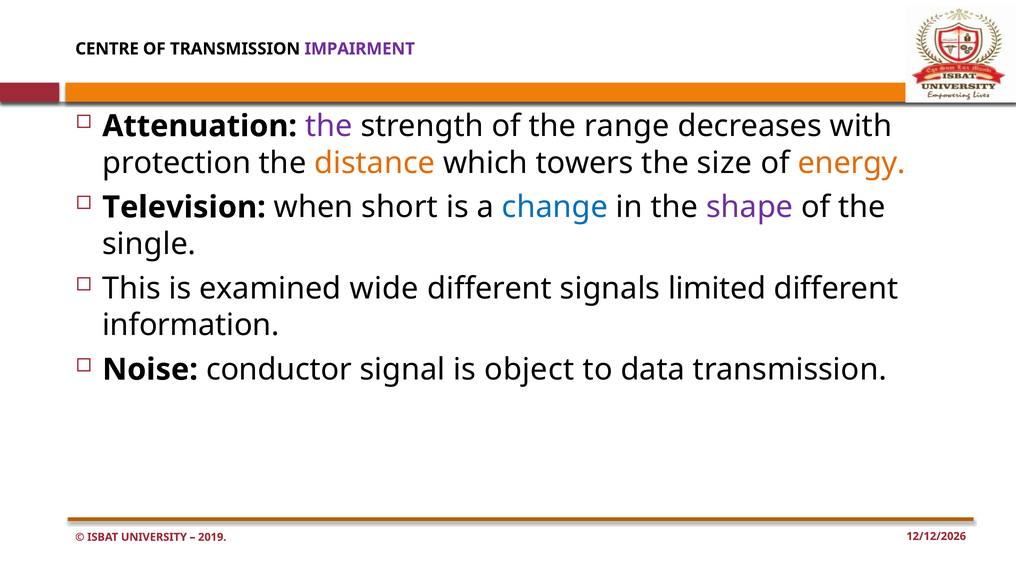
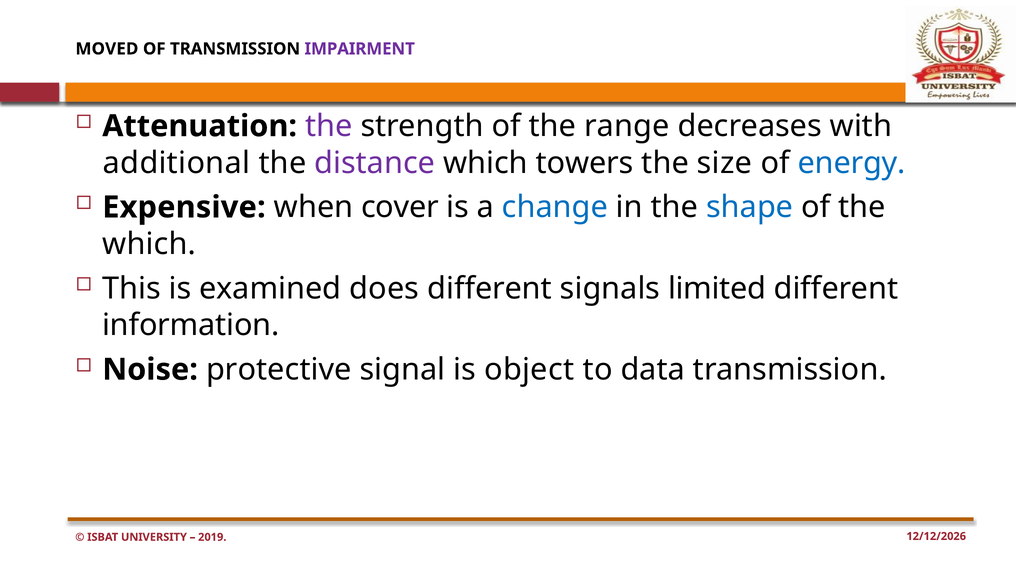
CENTRE: CENTRE -> MOVED (107, 49)
protection: protection -> additional (176, 163)
distance colour: orange -> purple (375, 163)
energy colour: orange -> blue (852, 163)
Television: Television -> Expensive (184, 207)
short: short -> cover (400, 207)
shape colour: purple -> blue (750, 207)
single: single -> which (149, 244)
wide: wide -> does (384, 288)
conductor: conductor -> protective (279, 369)
